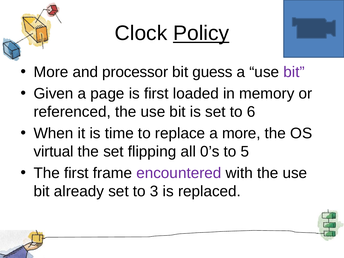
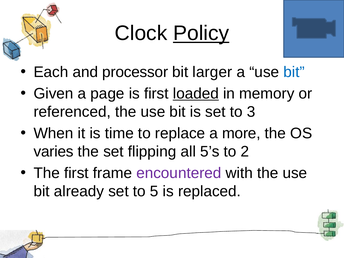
More: More -> Each (51, 72)
guess: guess -> larger (212, 72)
bit colour: purple -> blue (294, 72)
loaded underline: none -> present (196, 94)
6: 6 -> 3 (251, 112)
virtual: virtual -> varies (54, 152)
0’s: 0’s -> 5’s (210, 152)
5: 5 -> 2 (245, 152)
3: 3 -> 5 (154, 191)
